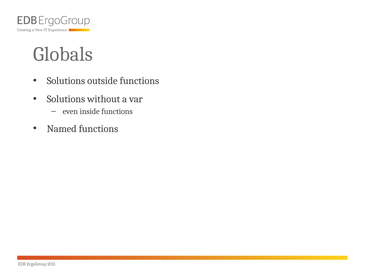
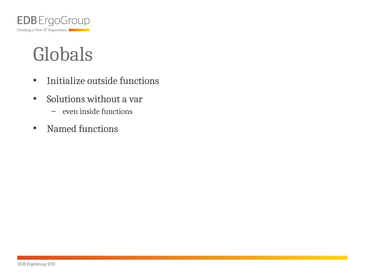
Solutions: Solutions -> Initialize (66, 81)
